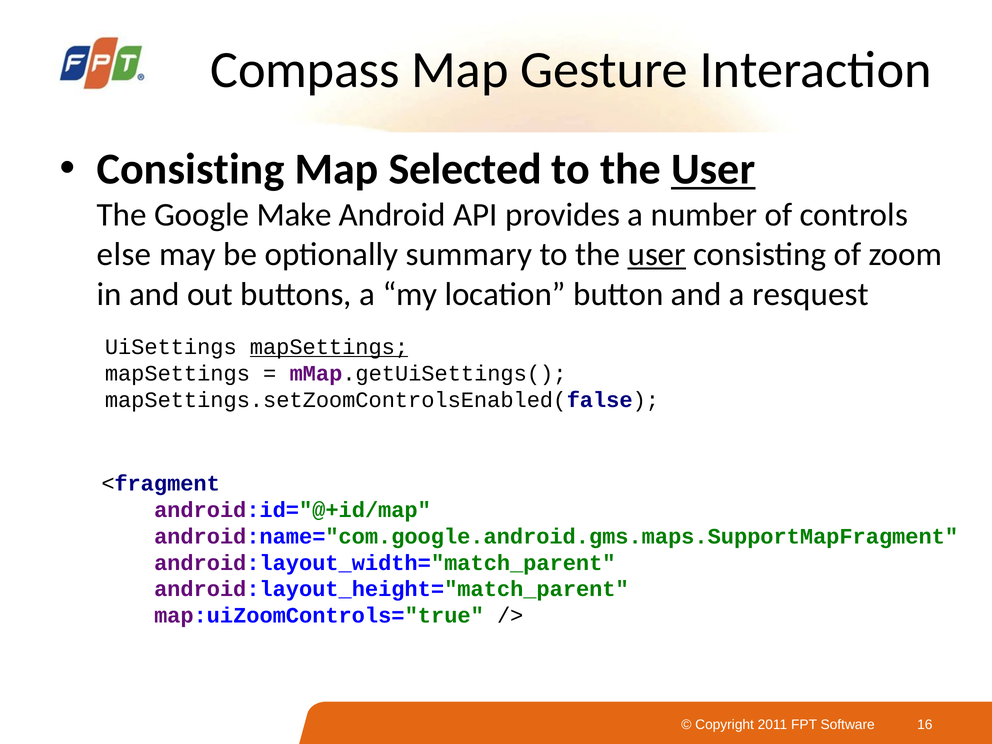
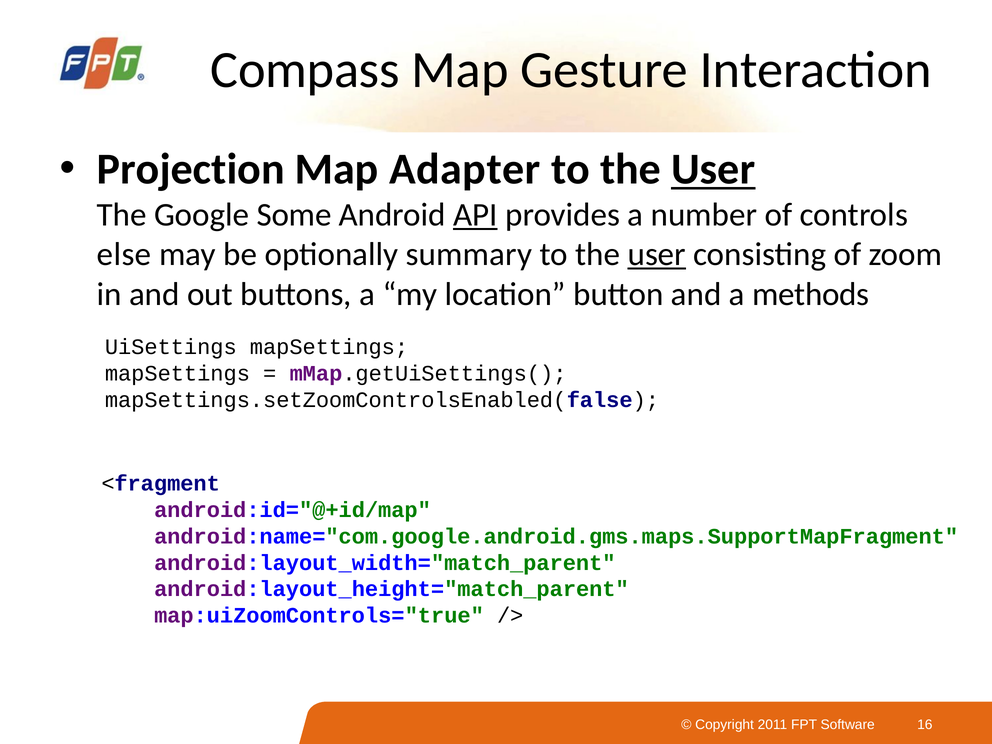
Consisting: Consisting -> Projection (191, 169)
Selected: Selected -> Adapter (465, 169)
Make: Make -> Some (294, 215)
API underline: none -> present (475, 215)
resquest: resquest -> methods (811, 294)
mapSettings underline: present -> none (329, 347)
